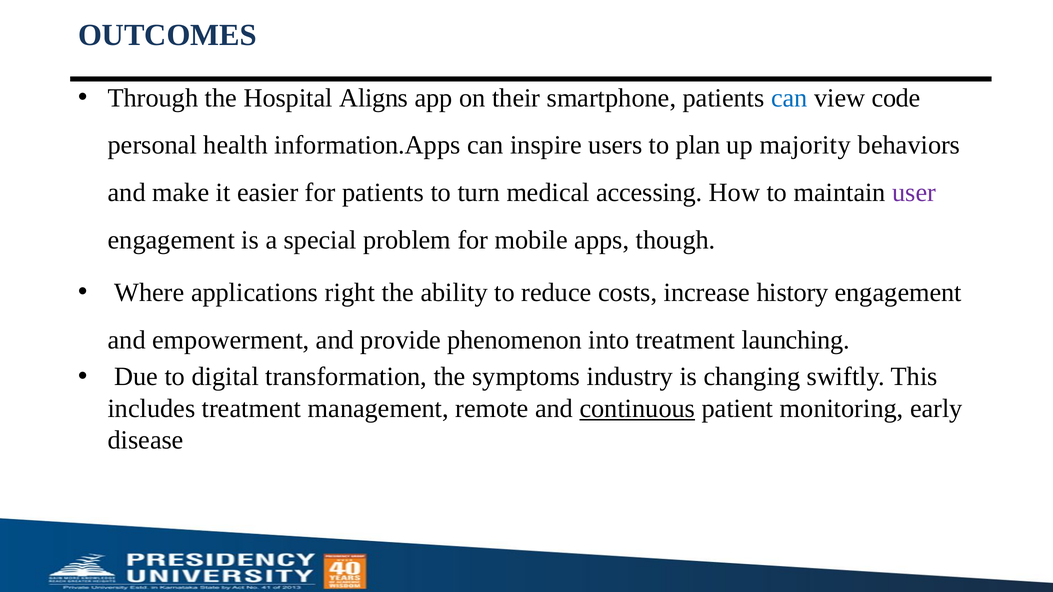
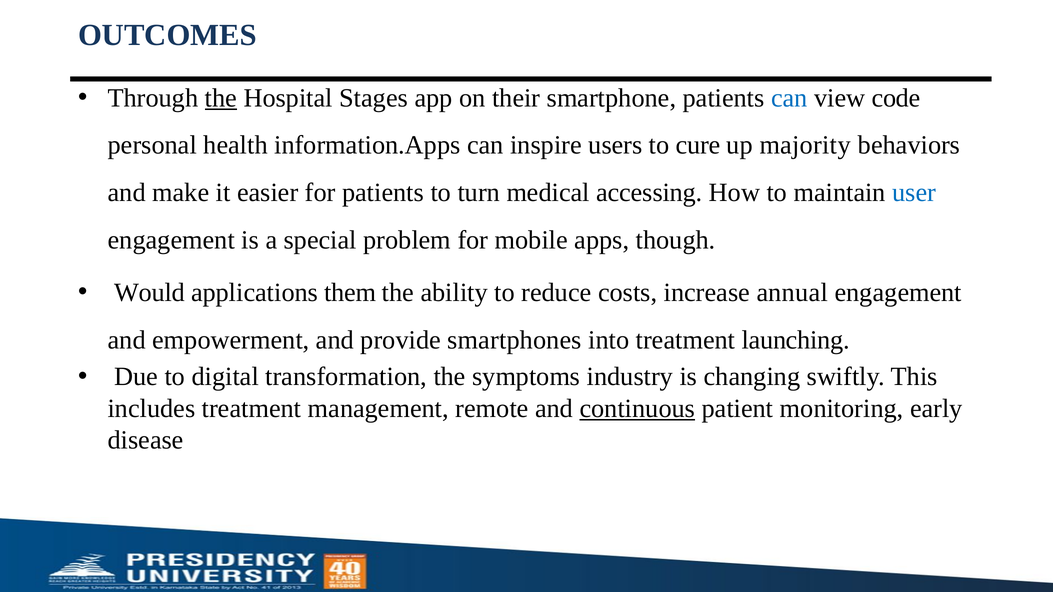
the underline: none -> present (221, 98)
Aligns: Aligns -> Stages (374, 98)
plan: plan -> cure (698, 145)
user colour: purple -> blue (914, 193)
Where: Where -> Would (150, 293)
right: right -> them (350, 293)
history: history -> annual (792, 293)
phenomenon: phenomenon -> smartphones (515, 340)
